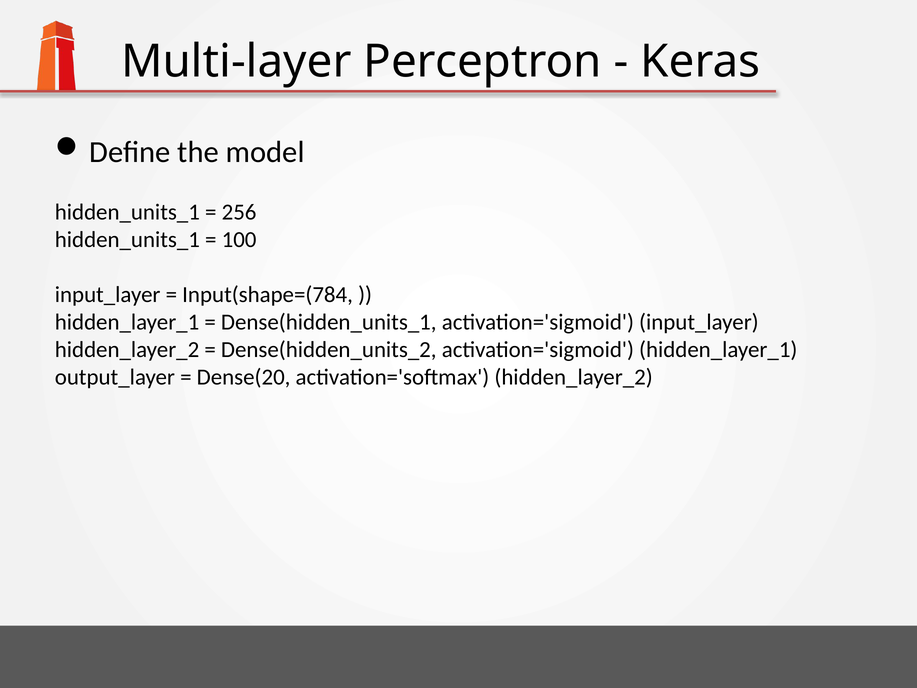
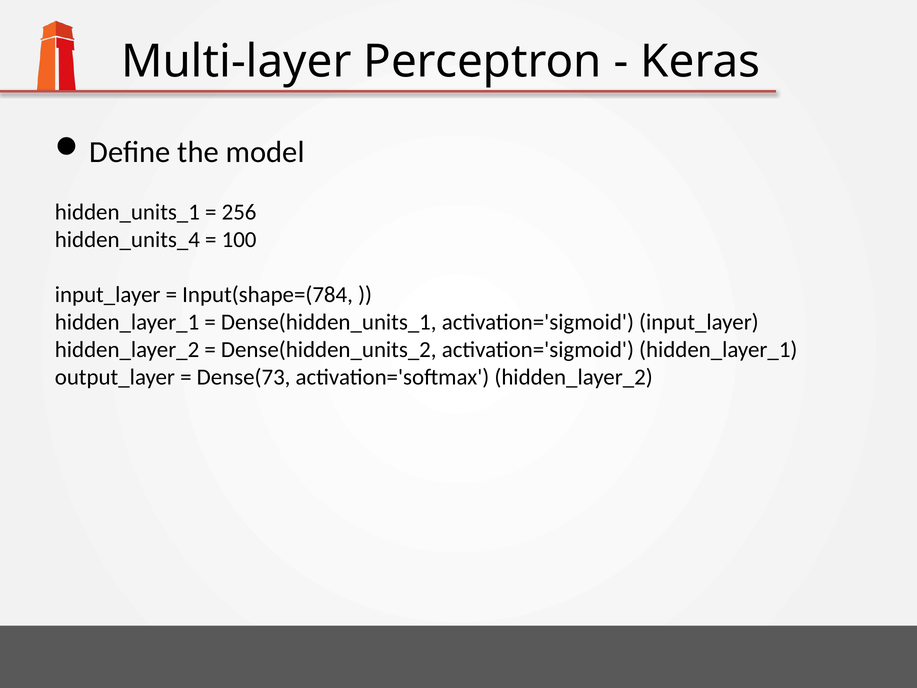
hidden_units_1: hidden_units_1 -> hidden_units_4 (127, 240)
Dense(20: Dense(20 -> Dense(73 (244, 377)
